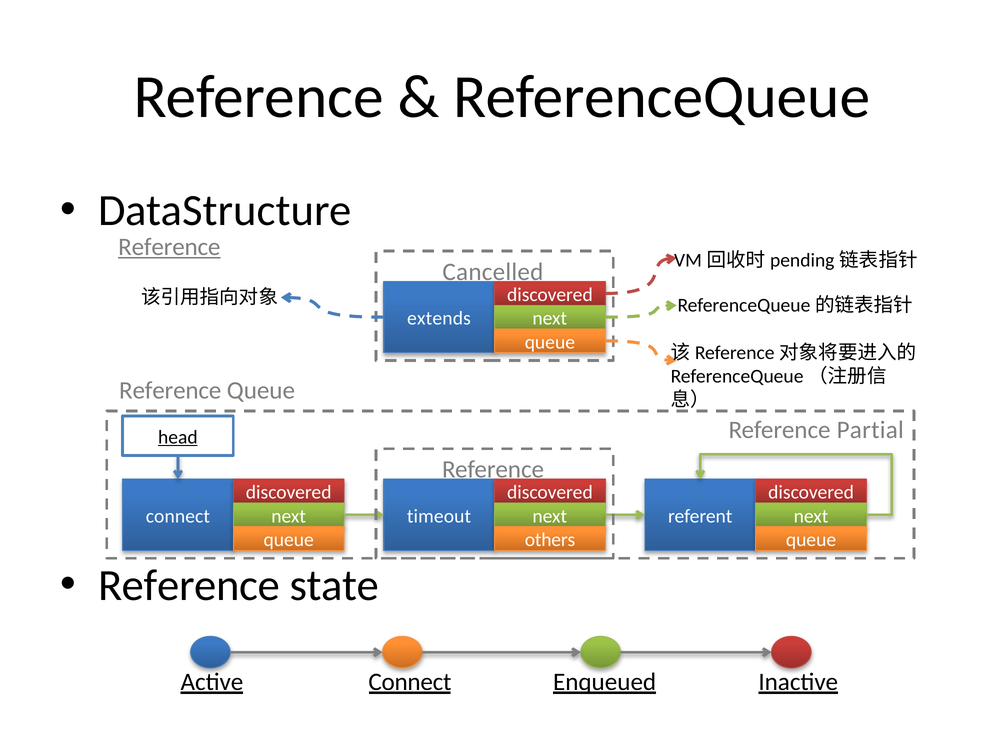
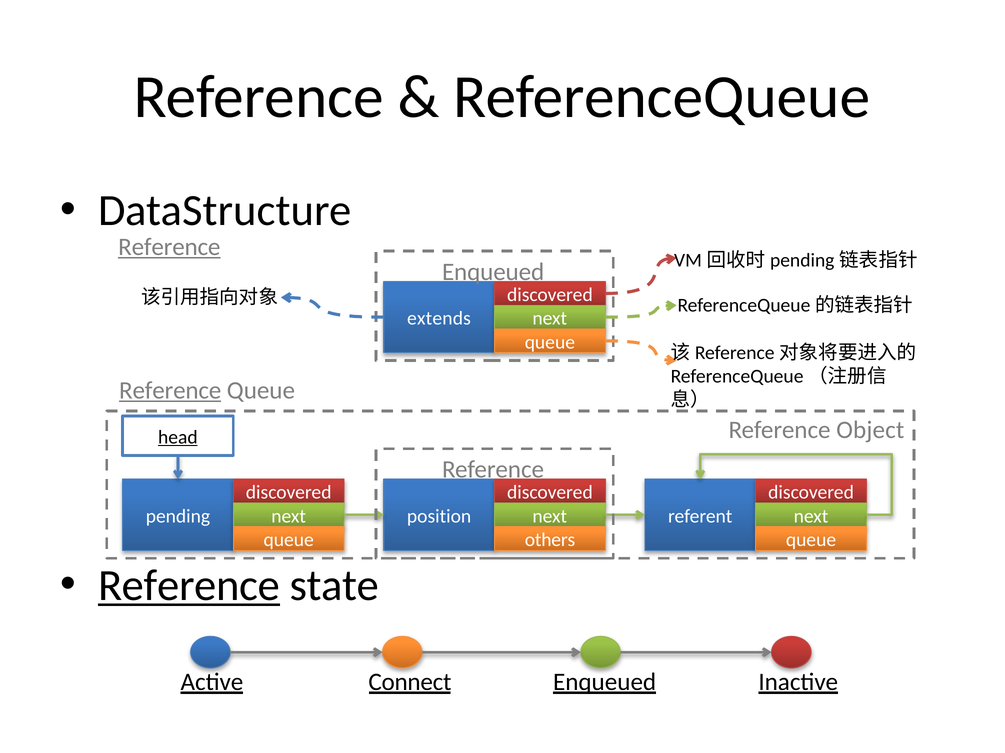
Cancelled: Cancelled -> Enqueued (493, 272)
Reference underline: none -> present (170, 391)
Partial: Partial -> Object (870, 430)
connect: connect -> pending (178, 517)
timeout: timeout -> position (439, 517)
Reference underline: none -> present (189, 586)
